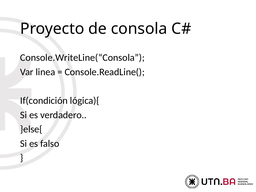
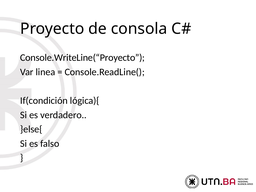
Console.WriteLine(“Consola: Console.WriteLine(“Consola -> Console.WriteLine(“Proyecto (83, 58)
